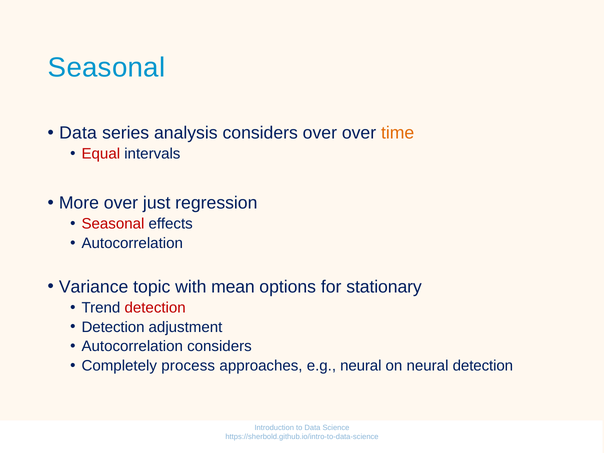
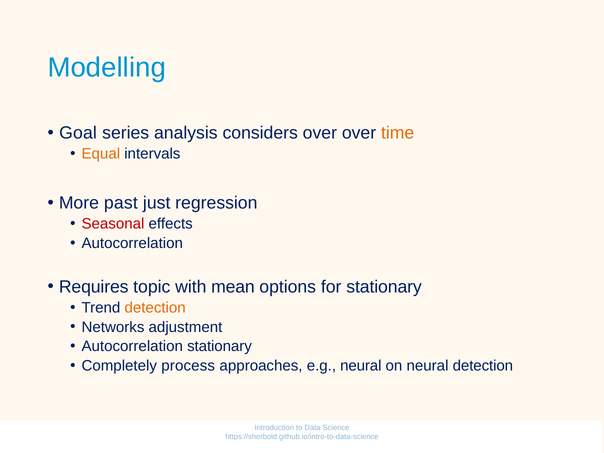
Seasonal: Seasonal -> Modelling (107, 68)
Data: Data -> Goal (78, 133)
Equal colour: red -> orange (101, 154)
More over: over -> past (121, 203)
Variance: Variance -> Requires (94, 287)
detection colour: red -> orange (155, 308)
Detection: Detection -> Networks (113, 327)
Autocorrelation considers: considers -> stationary (219, 347)
